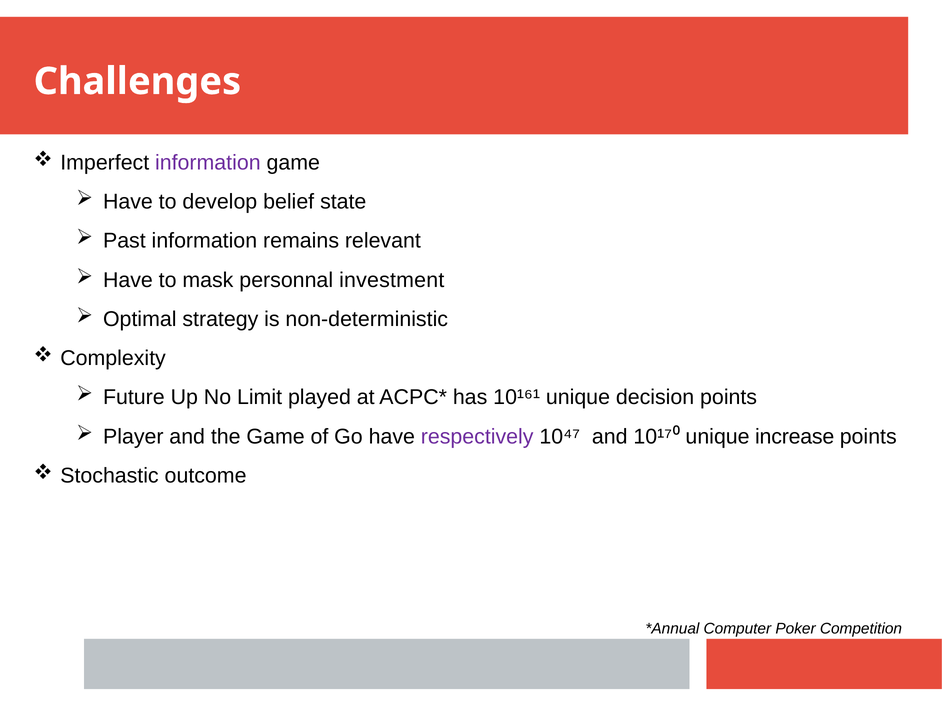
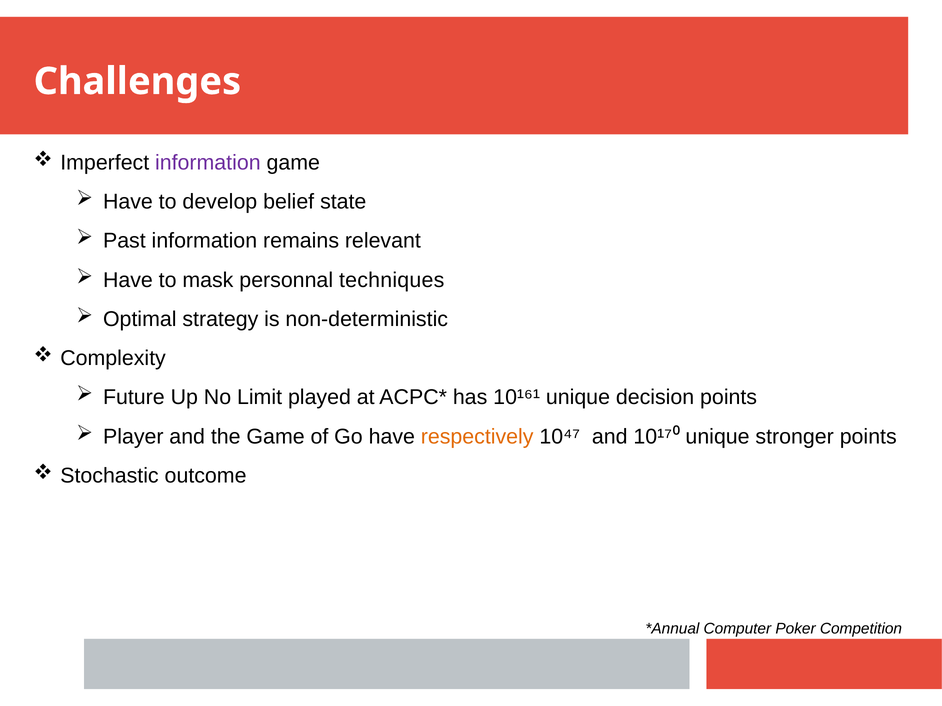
investment: investment -> techniques (392, 280)
respectively colour: purple -> orange (477, 437)
increase: increase -> stronger (795, 437)
